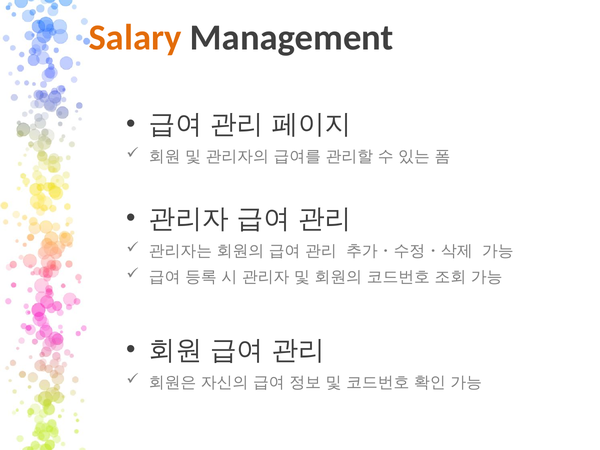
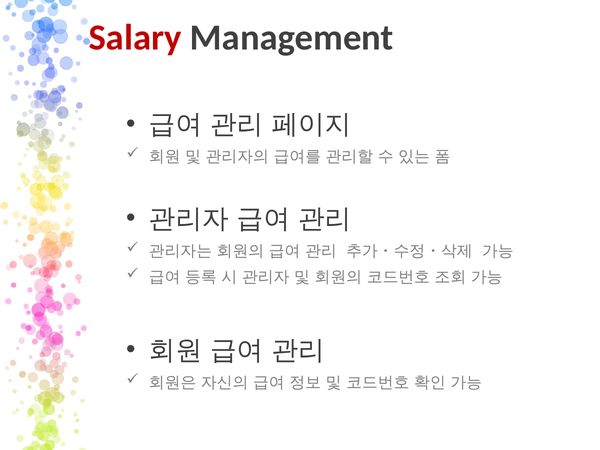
Salary colour: orange -> red (135, 38)
